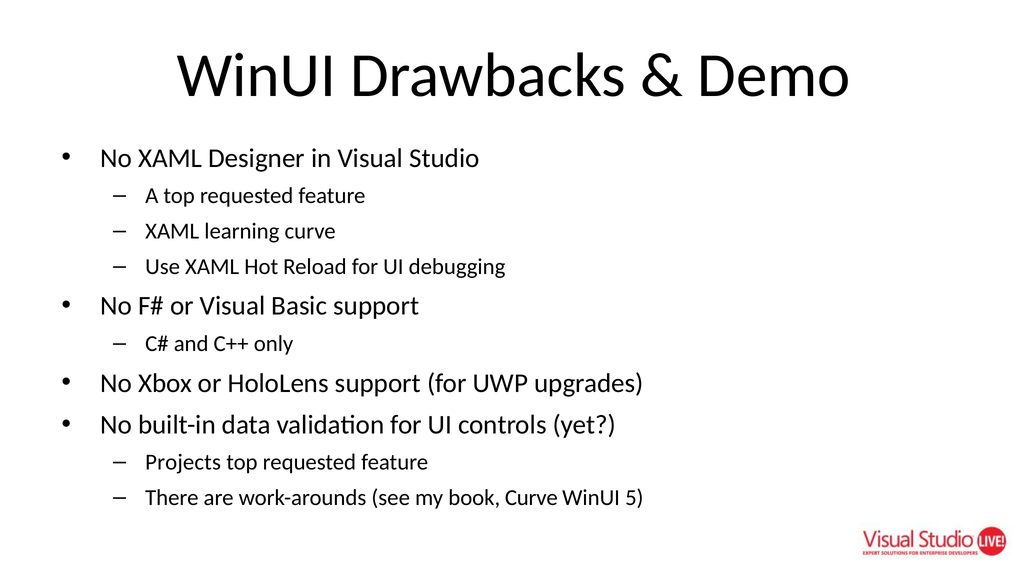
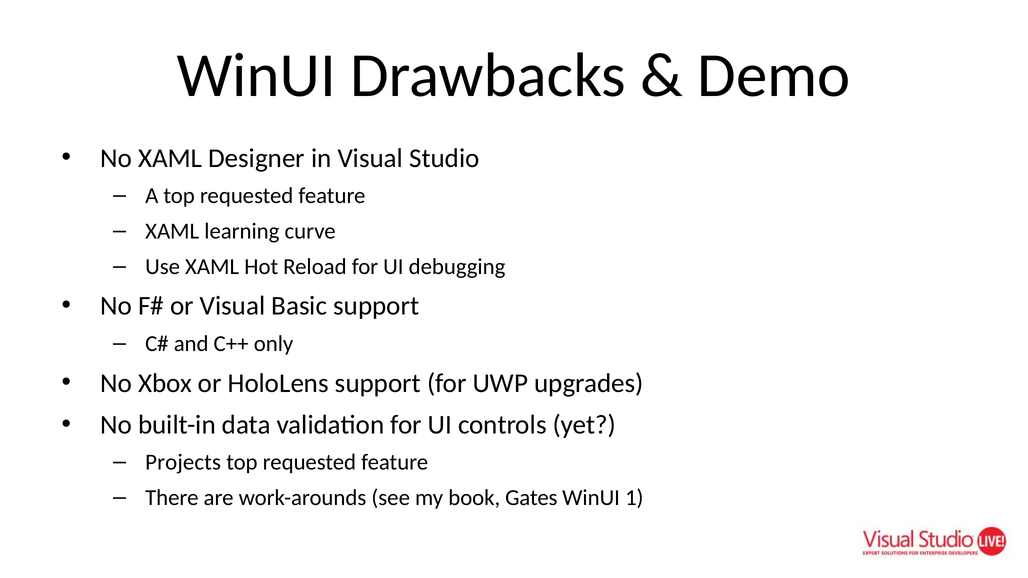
book Curve: Curve -> Gates (531, 498)
5: 5 -> 1 (634, 498)
